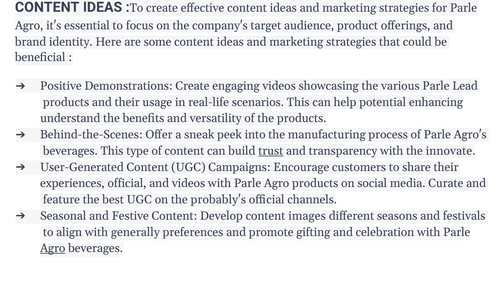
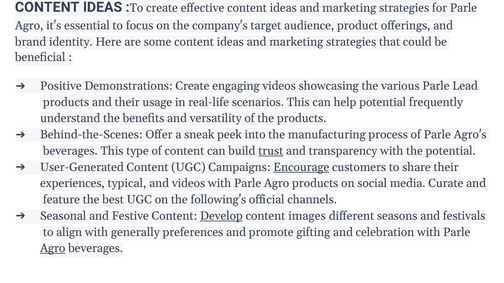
enhancing: enhancing -> frequently (436, 102)
the innovate: innovate -> potential (451, 151)
Encourage underline: none -> present (301, 167)
experiences official: official -> typical (127, 184)
probably's: probably's -> following's (218, 200)
Develop underline: none -> present (221, 216)
